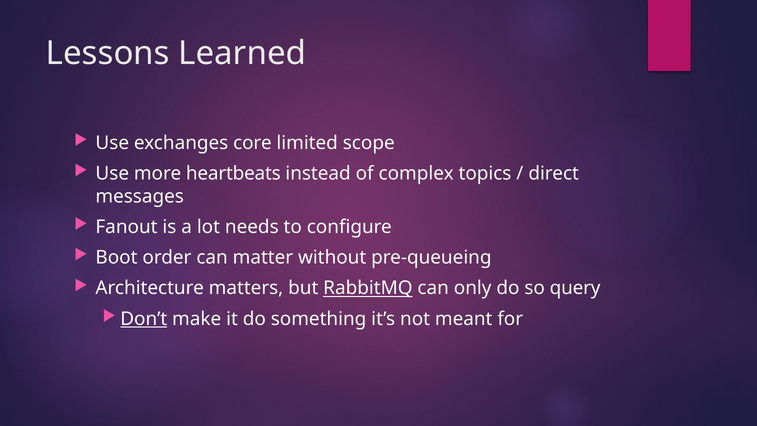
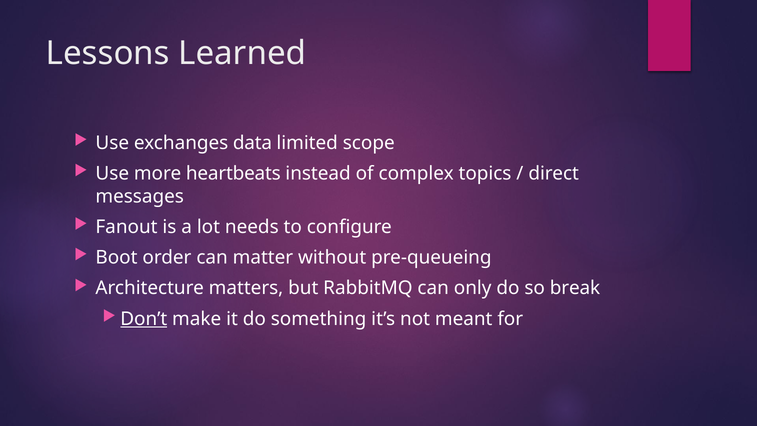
core: core -> data (252, 143)
RabbitMQ underline: present -> none (368, 288)
query: query -> break (575, 288)
